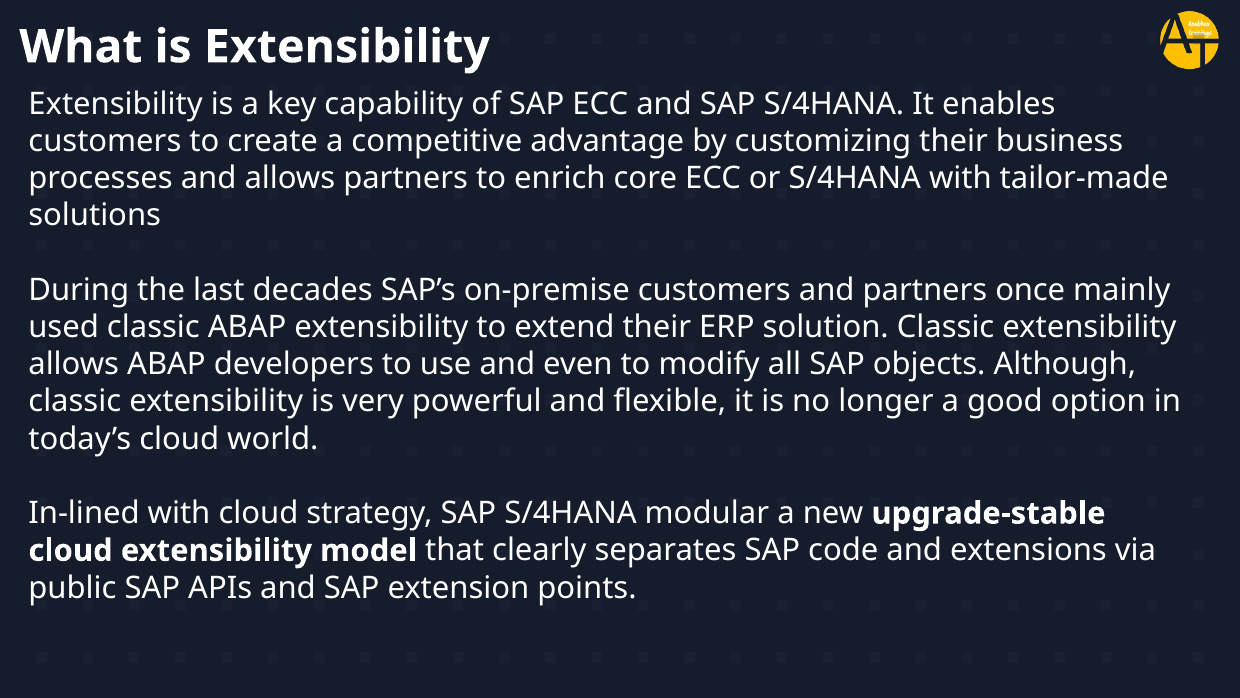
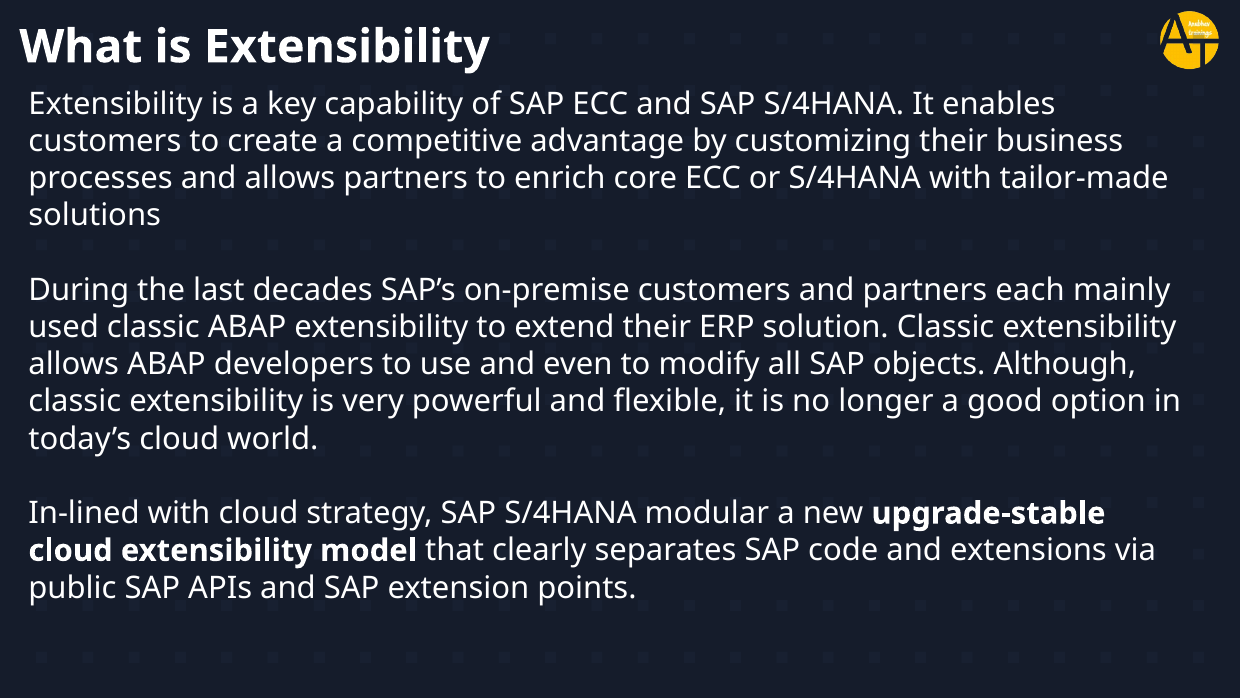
once: once -> each (1030, 290)
